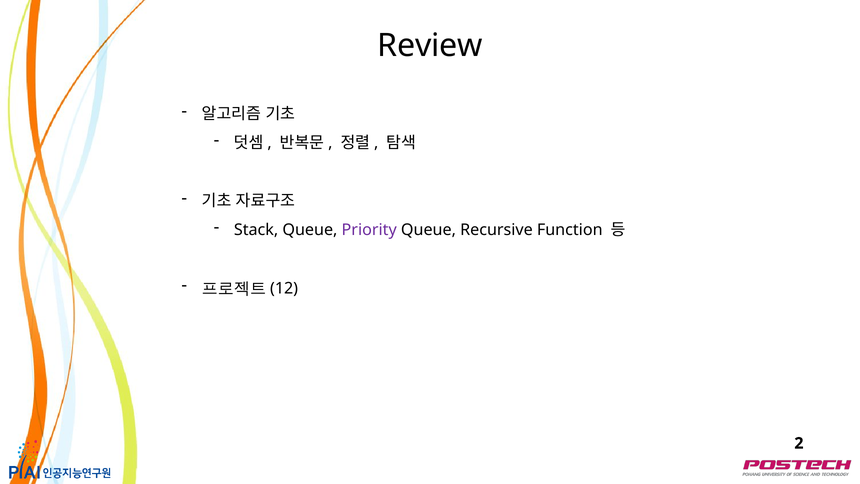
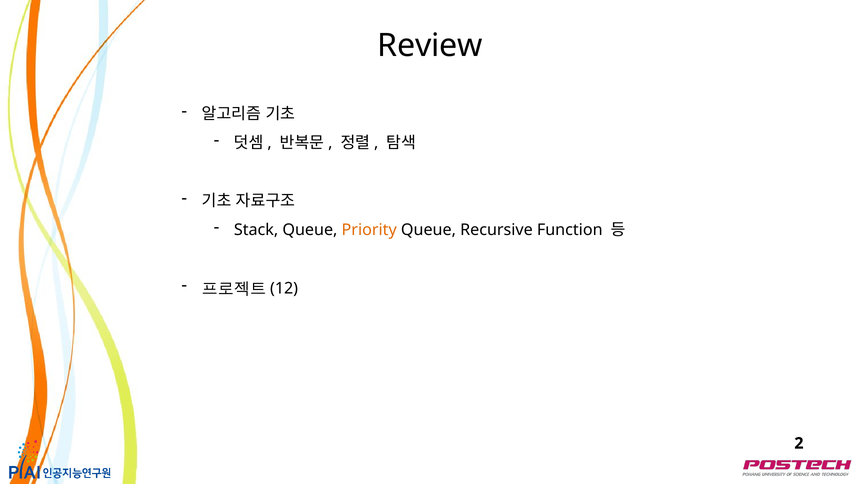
Priority colour: purple -> orange (369, 230)
